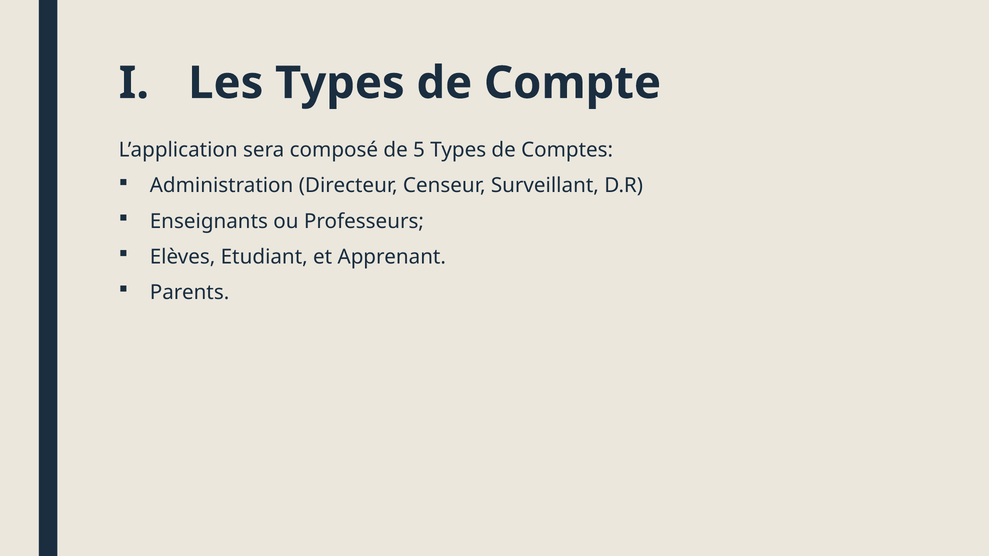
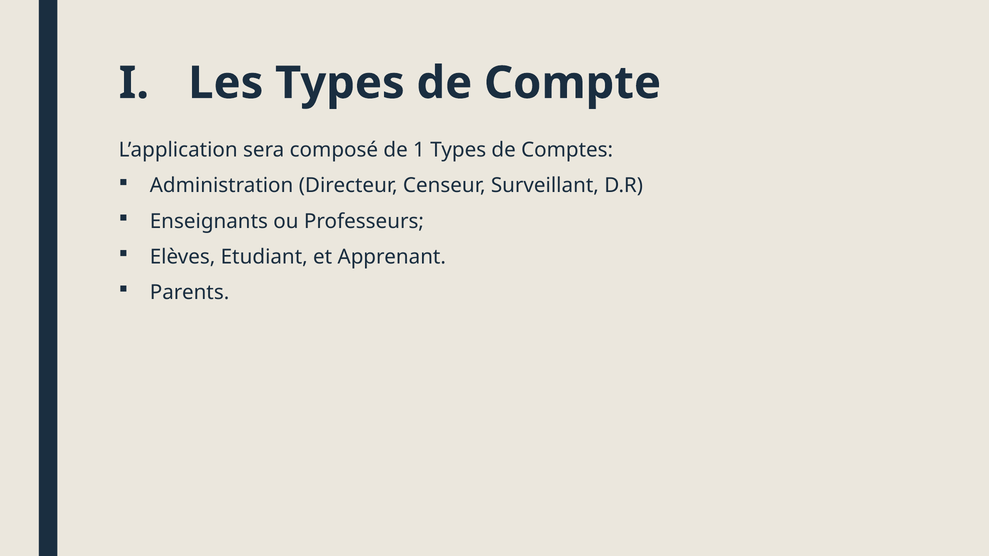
5: 5 -> 1 (419, 150)
